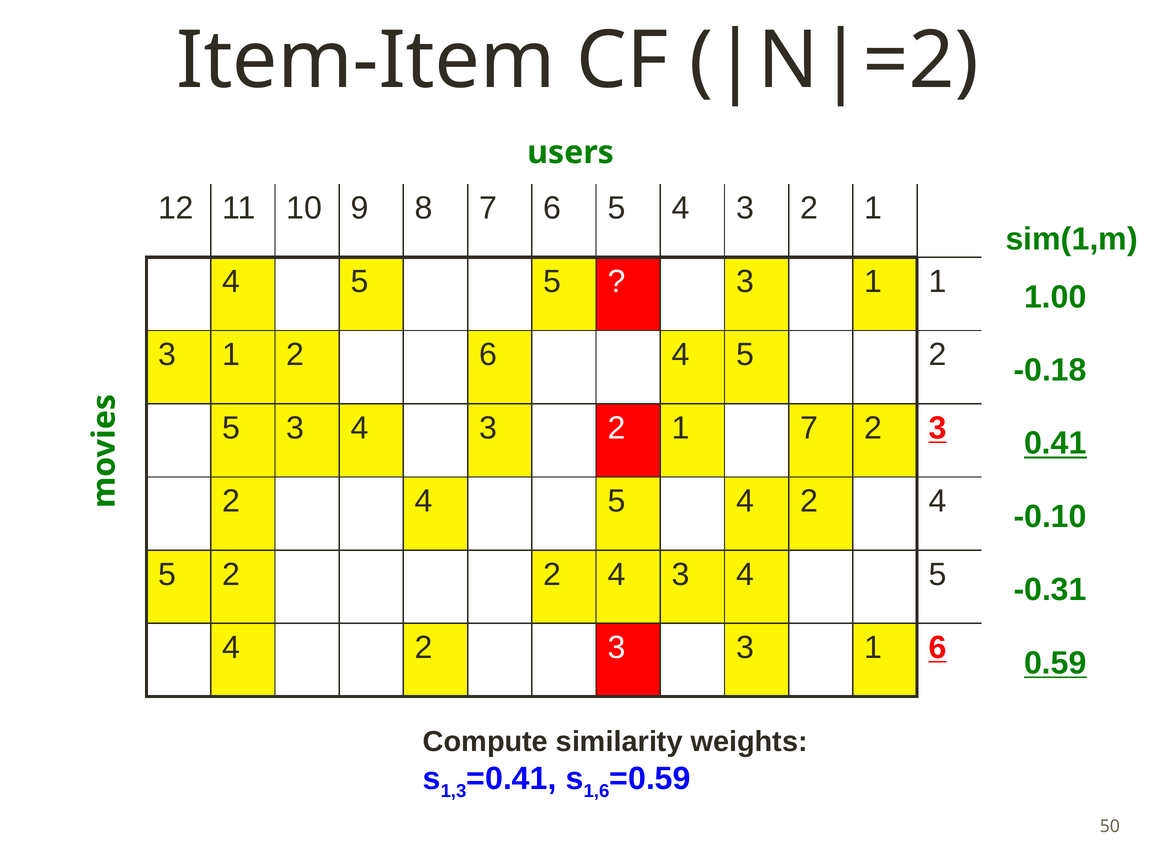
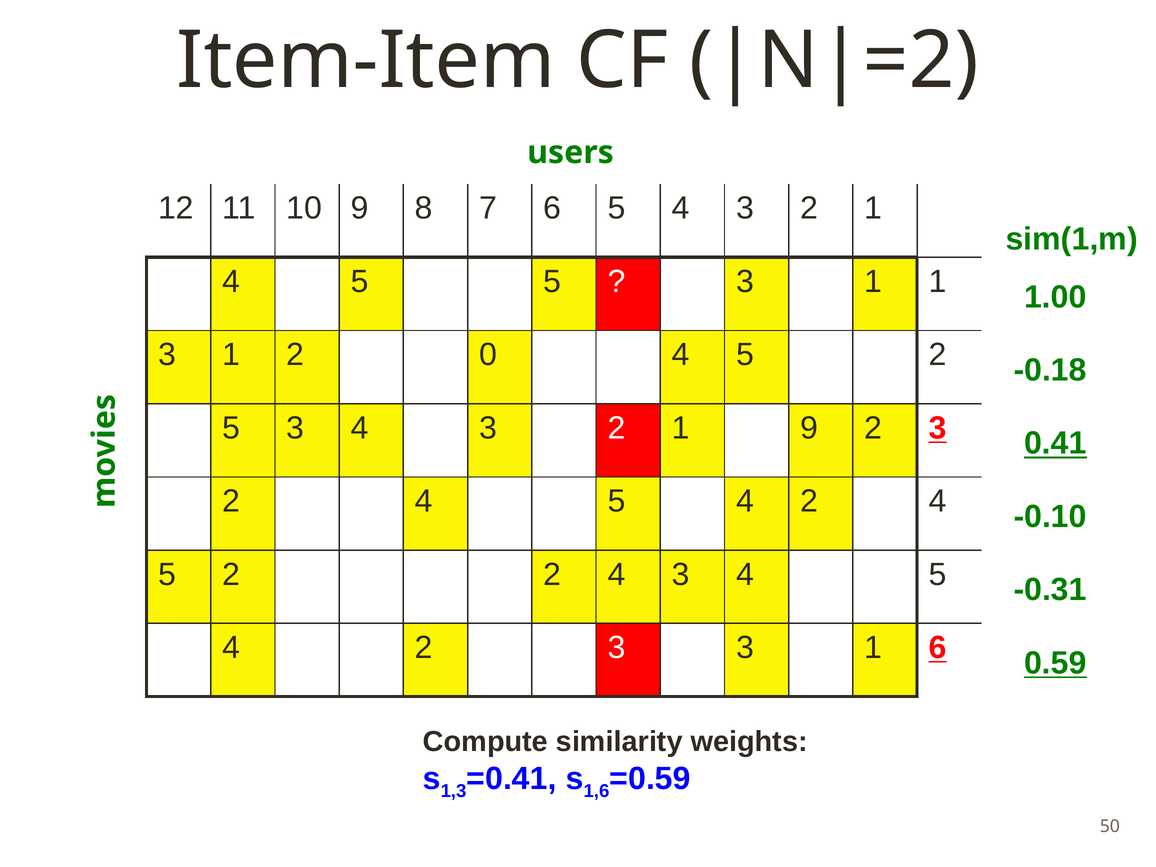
2 6: 6 -> 0 (488, 355)
1 7: 7 -> 9 (809, 428)
